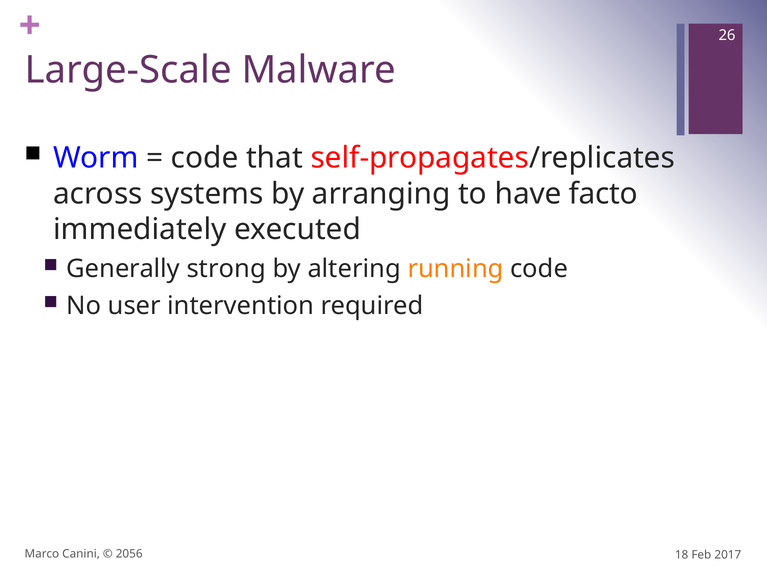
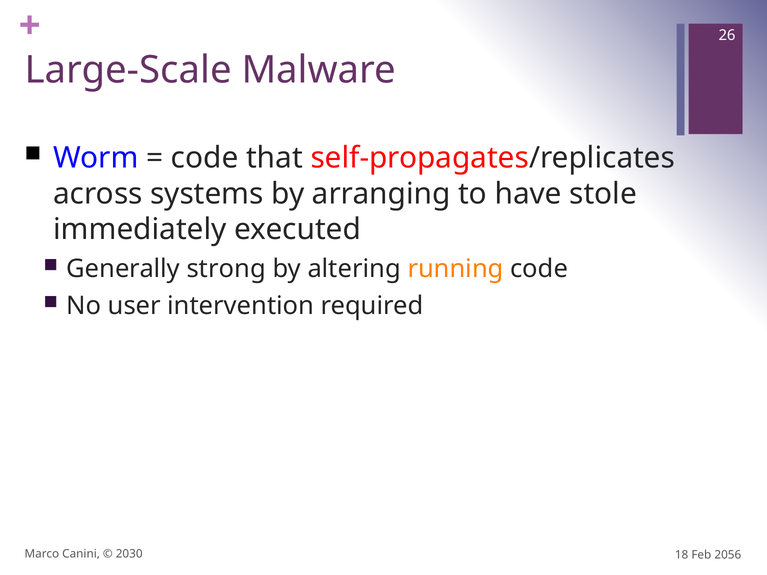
facto: facto -> stole (603, 194)
2056: 2056 -> 2030 (129, 554)
2017: 2017 -> 2056 (728, 555)
